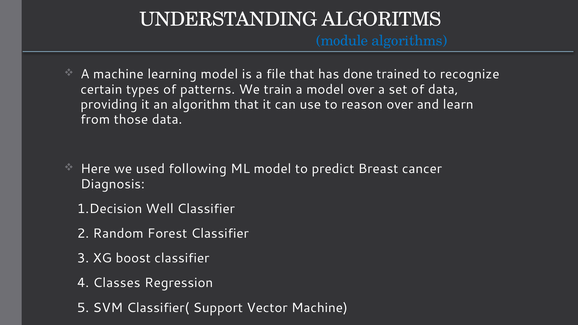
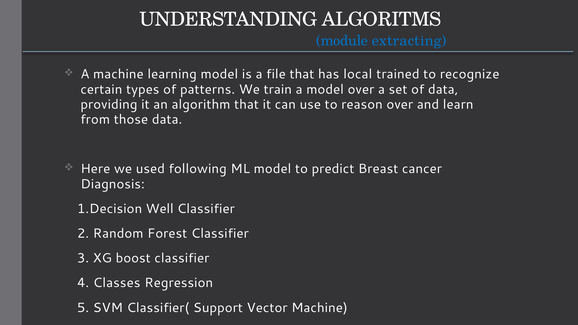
algorithms: algorithms -> extracting (409, 41)
done: done -> local (358, 74)
